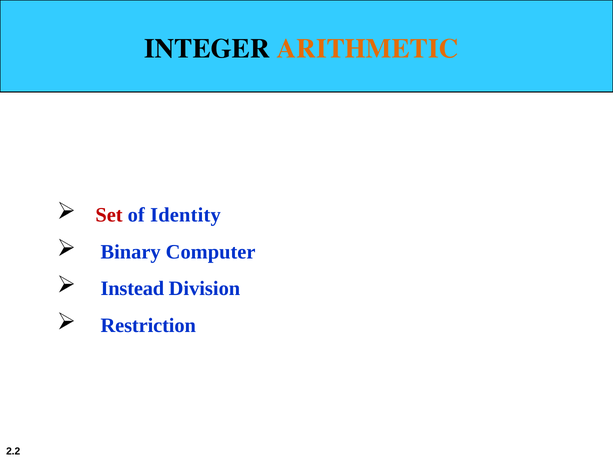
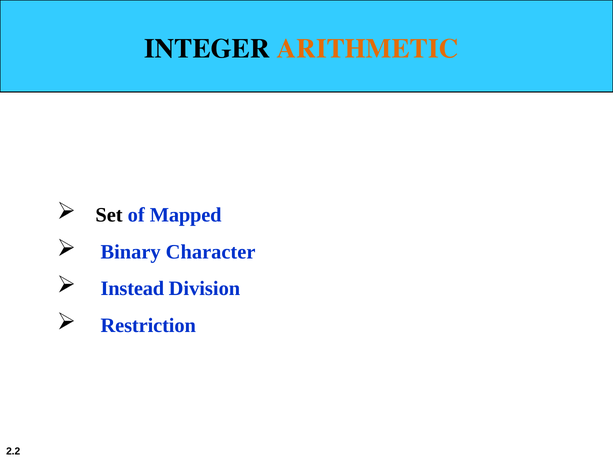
Set colour: red -> black (109, 215)
Identity: Identity -> Mapped (186, 215)
Computer: Computer -> Character (211, 252)
